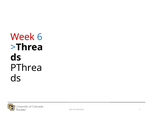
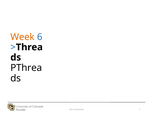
Week colour: red -> orange (22, 37)
